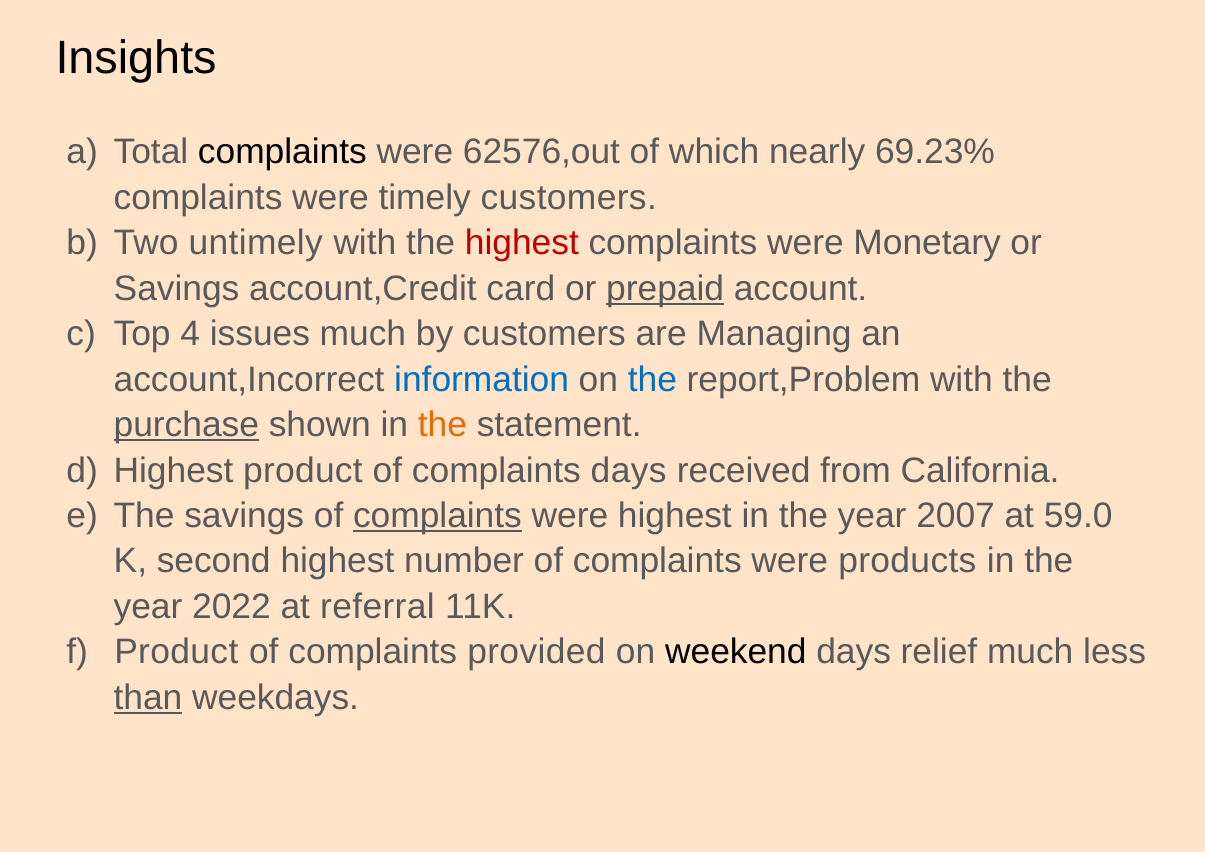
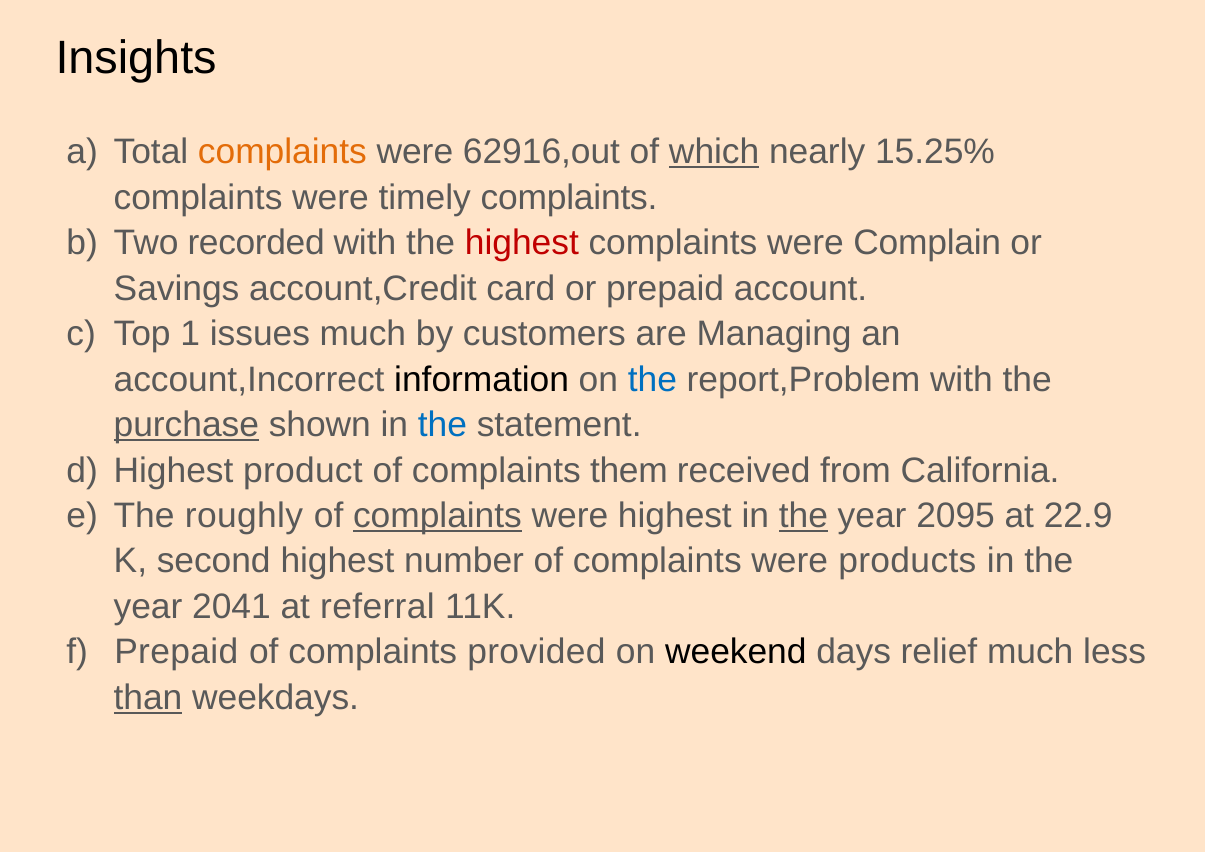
complaints colour: black -> orange (282, 152)
62576,out: 62576,out -> 62916,out (541, 152)
which underline: none -> present (714, 152)
69.23%: 69.23% -> 15.25% (935, 152)
timely customers: customers -> complaints (569, 198)
untimely: untimely -> recorded (256, 243)
Monetary: Monetary -> Complain (927, 243)
prepaid underline: present -> none (665, 289)
4: 4 -> 1 (190, 334)
information colour: blue -> black (482, 380)
the colour: orange -> blue (442, 425)
complaints days: days -> them (629, 471)
The savings: savings -> roughly (244, 516)
the underline: none -> present (803, 516)
2007: 2007 -> 2095 (956, 516)
59.0: 59.0 -> 22.9 (1078, 516)
2022: 2022 -> 2041 (231, 607)
Product: Product -> Prepaid (176, 653)
